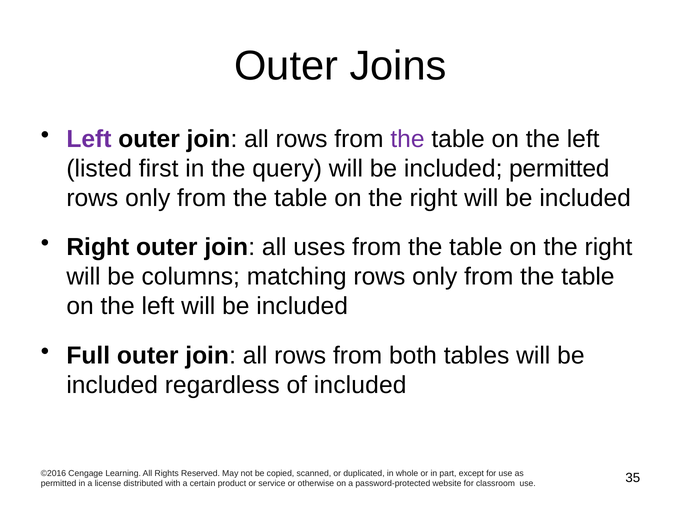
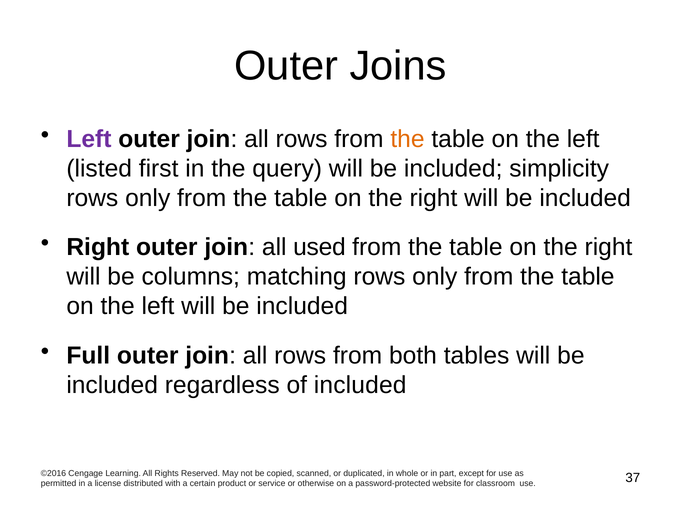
the colour: purple -> orange (407, 139)
included permitted: permitted -> simplicity (559, 169)
uses: uses -> used (319, 247)
35: 35 -> 37 (633, 477)
